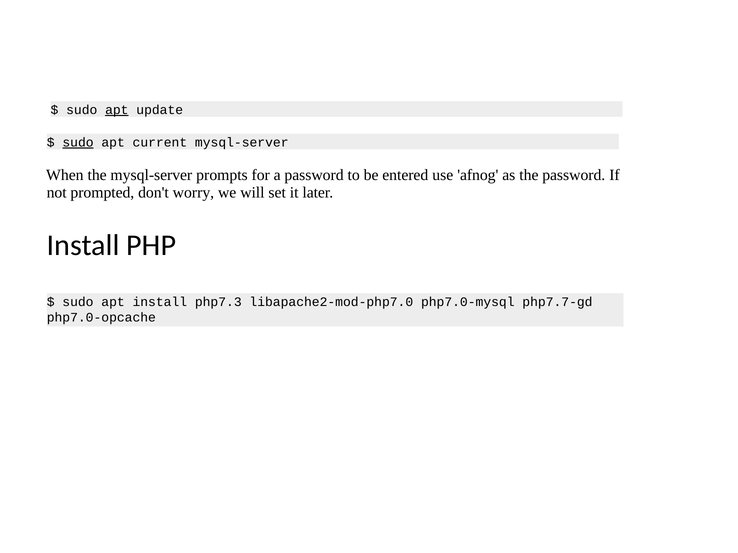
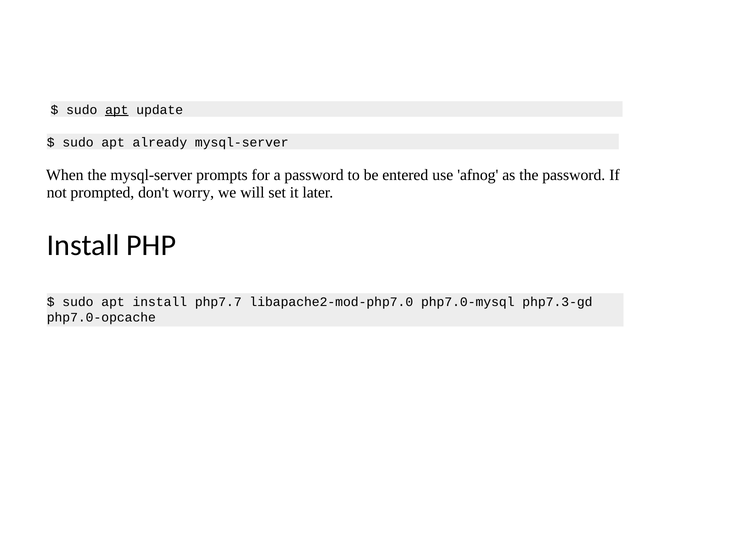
sudo underline: present -> none (78, 143)
current: current -> already (160, 143)
php7.3: php7.3 -> php7.7 (218, 302)
php7.7-gd: php7.7-gd -> php7.3-gd (557, 302)
